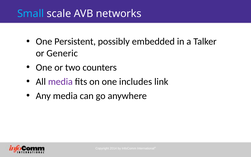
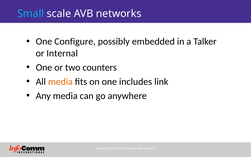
Persistent: Persistent -> Configure (75, 42)
Generic: Generic -> Internal (62, 53)
media colour: purple -> orange (60, 82)
